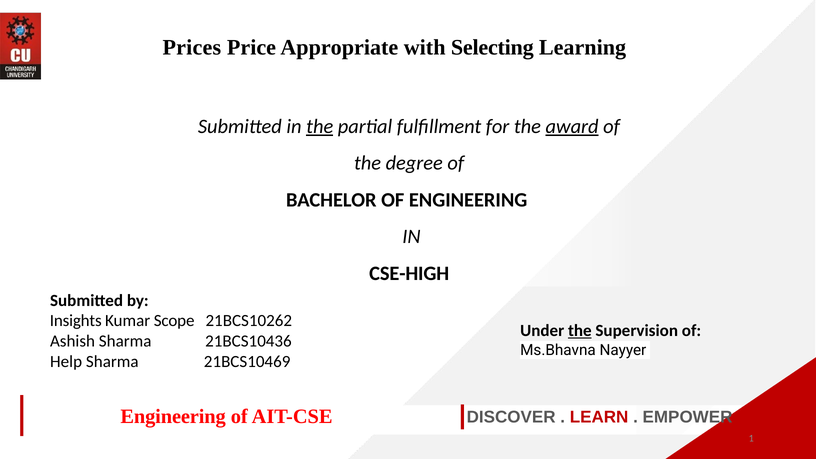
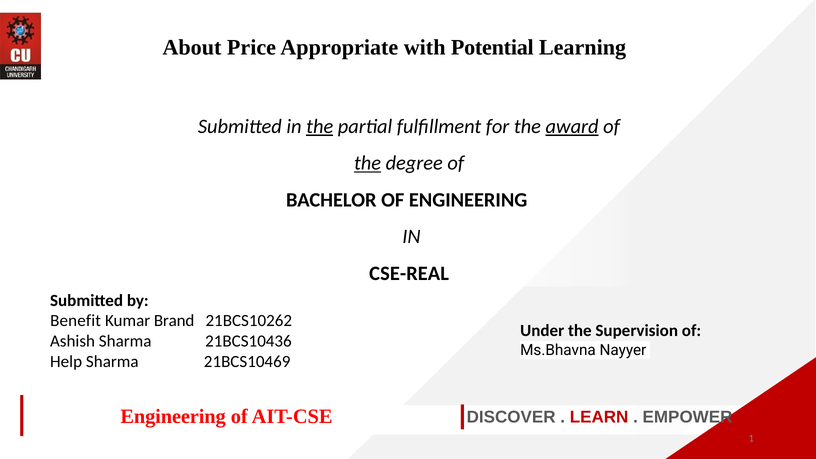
Prices: Prices -> About (192, 47)
Selecting: Selecting -> Potential (492, 47)
the underline: none -> present (368, 163)
CSE-HIGH: CSE-HIGH -> CSE-REAL (409, 273)
Insights: Insights -> Benefit (76, 321)
Scope: Scope -> Brand (174, 321)
the underline: present -> none (580, 331)
